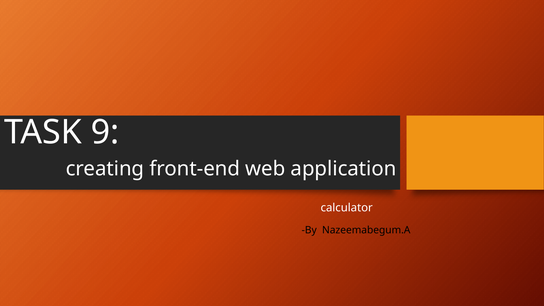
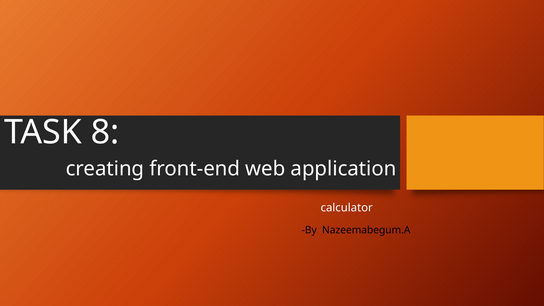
9: 9 -> 8 (105, 132)
